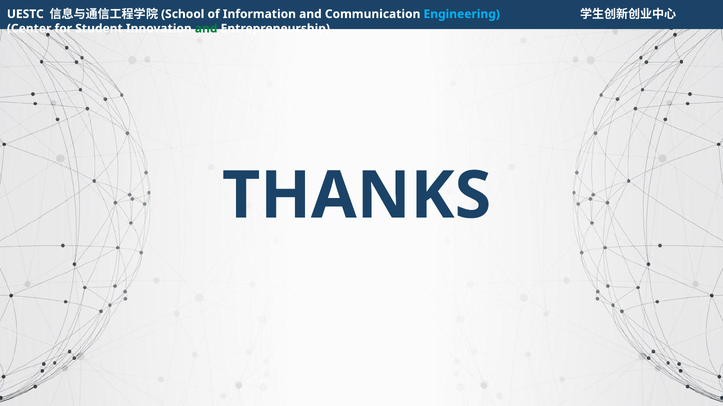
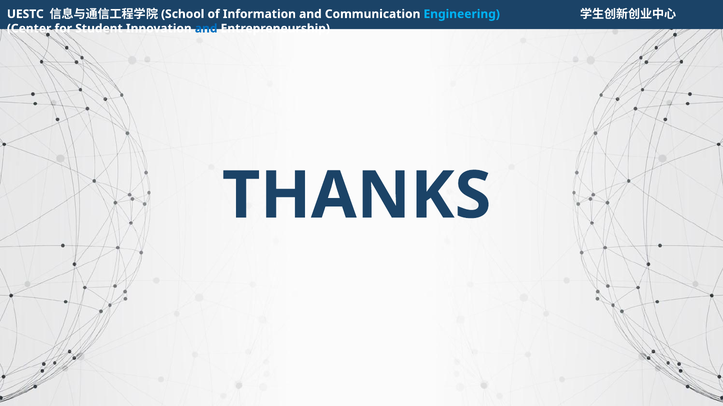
and colour: green -> blue (206, 29)
